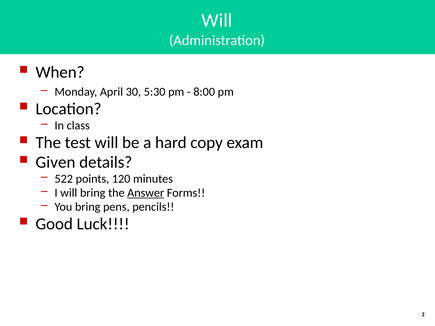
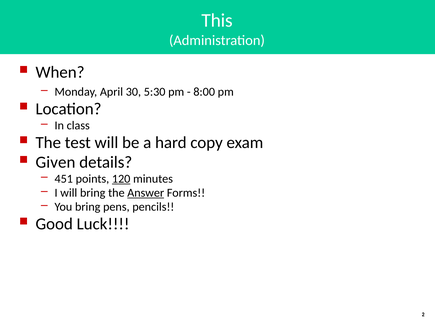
Will: Will -> This (217, 20)
522: 522 -> 451 (64, 179)
120 underline: none -> present (121, 179)
